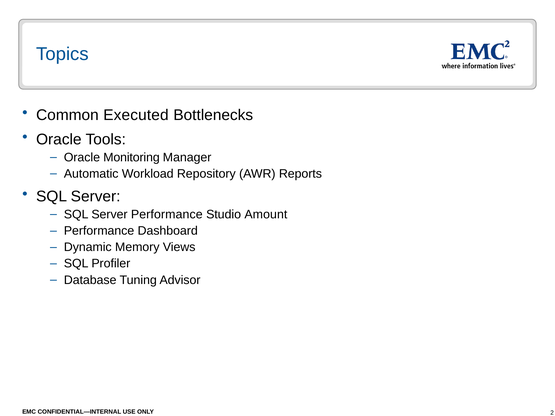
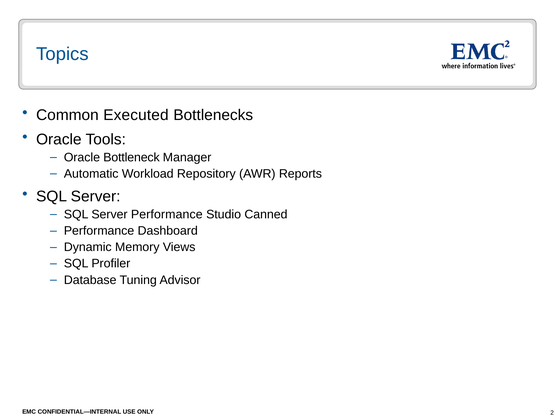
Monitoring: Monitoring -> Bottleneck (131, 157)
Amount: Amount -> Canned (266, 215)
